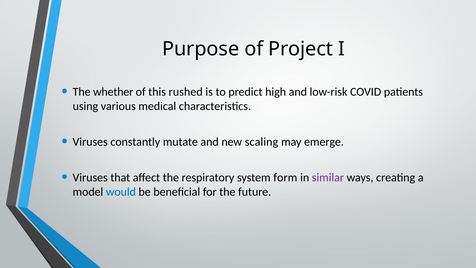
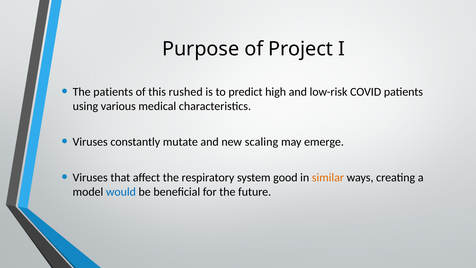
The whether: whether -> patients (113, 92)
form: form -> good (285, 177)
similar colour: purple -> orange (328, 177)
